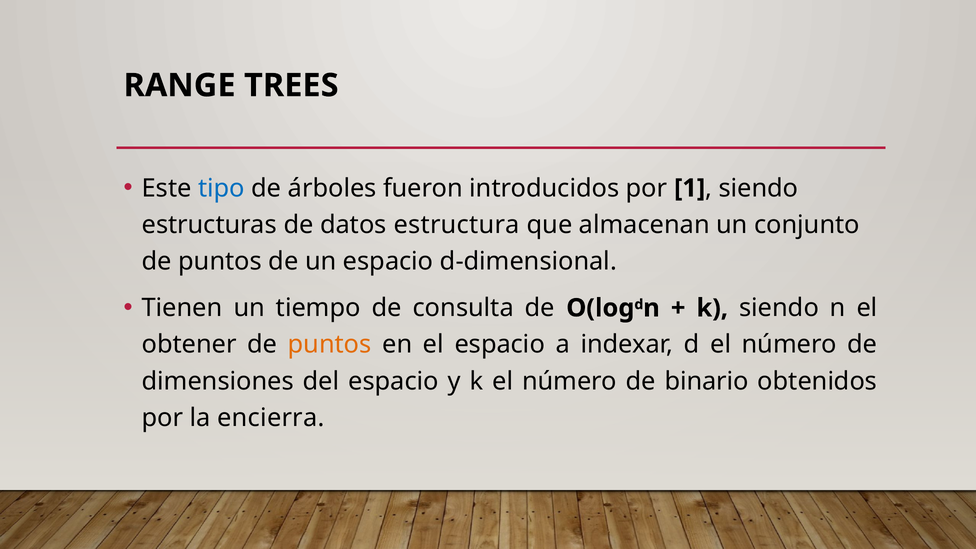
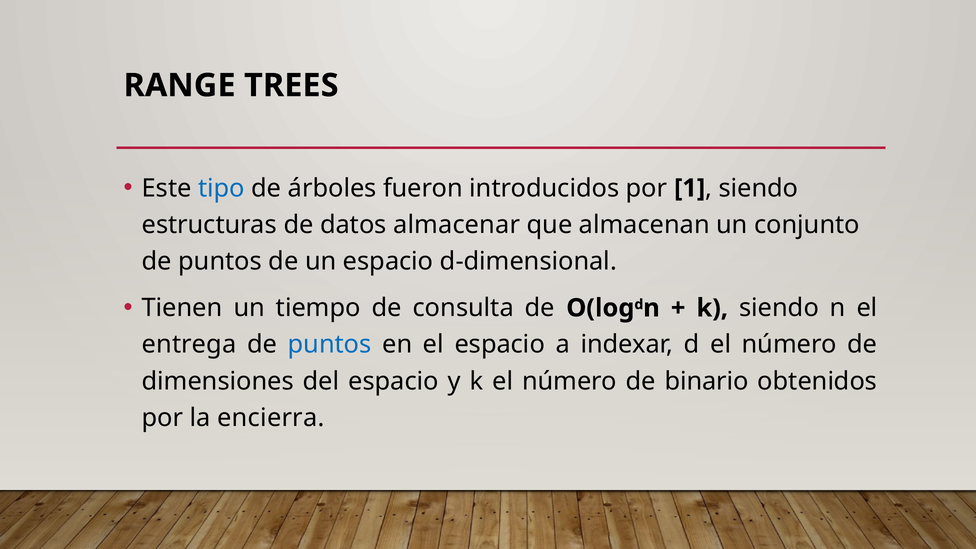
estructura: estructura -> almacenar (457, 225)
obtener: obtener -> entrega (189, 345)
puntos colour: orange -> blue (330, 345)
